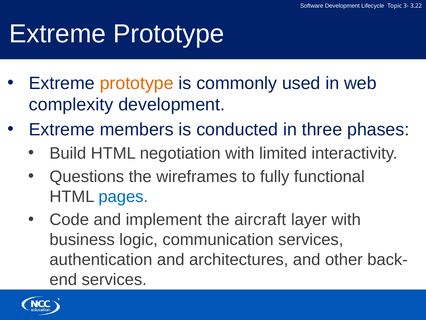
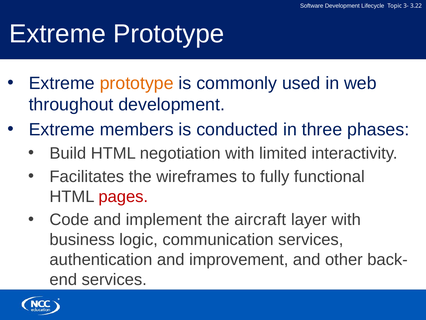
complexity: complexity -> throughout (71, 104)
Questions: Questions -> Facilitates (87, 176)
pages colour: blue -> red (123, 196)
architectures: architectures -> improvement (239, 259)
